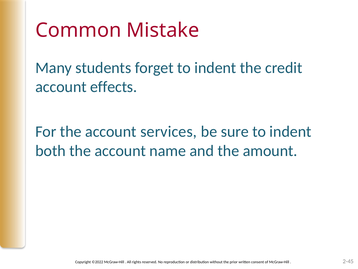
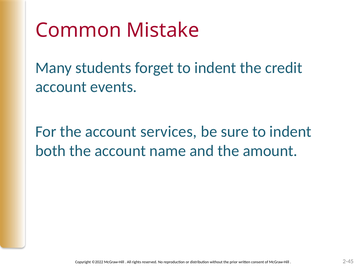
effects: effects -> events (114, 87)
